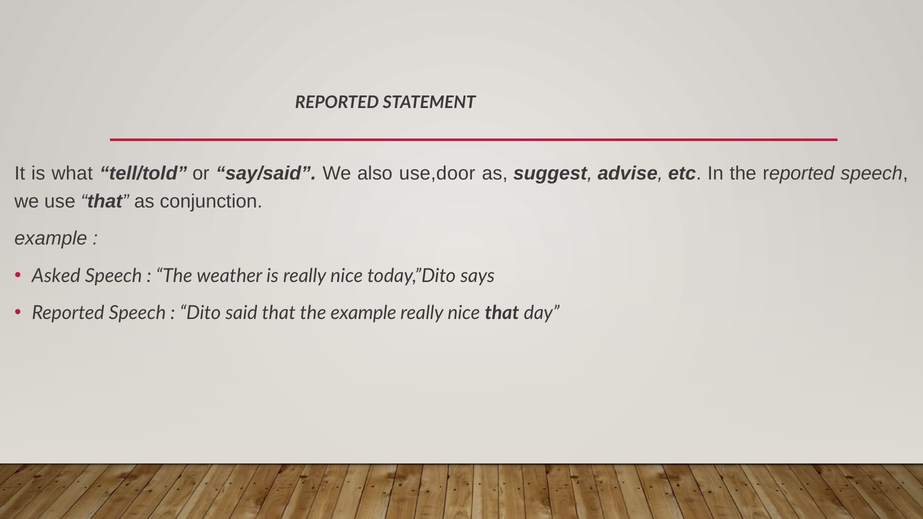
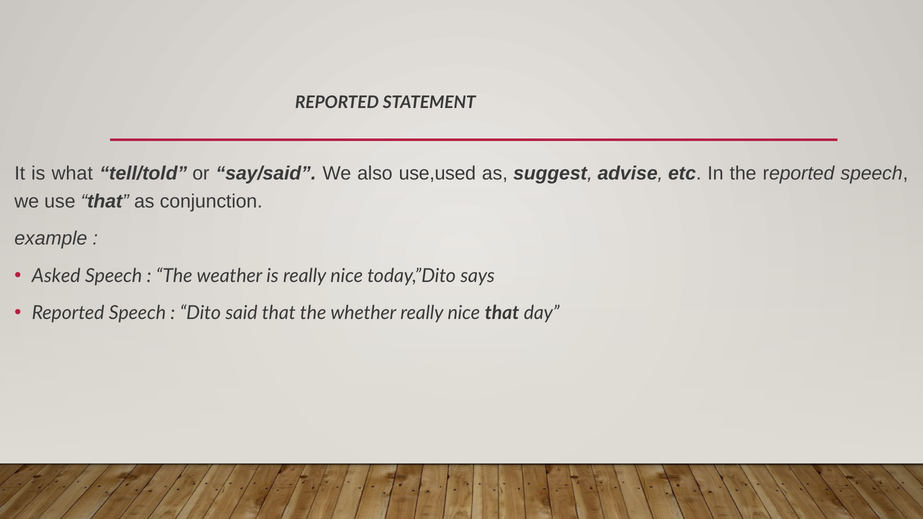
use,door: use,door -> use,used (437, 174)
the example: example -> whether (363, 313)
